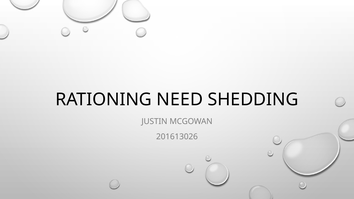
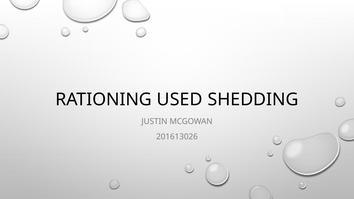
NEED: NEED -> USED (180, 100)
